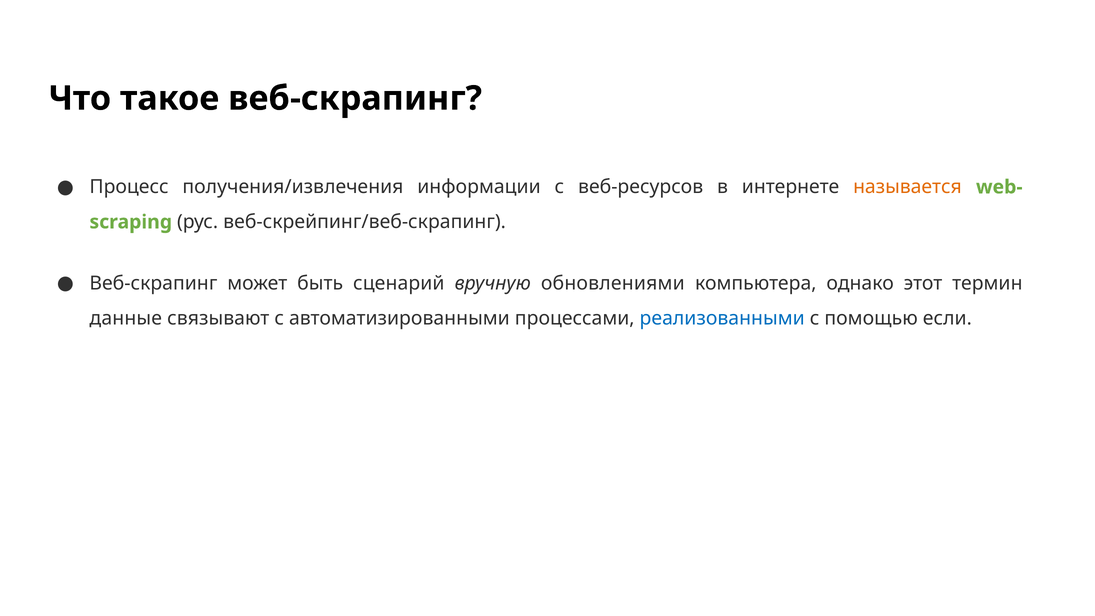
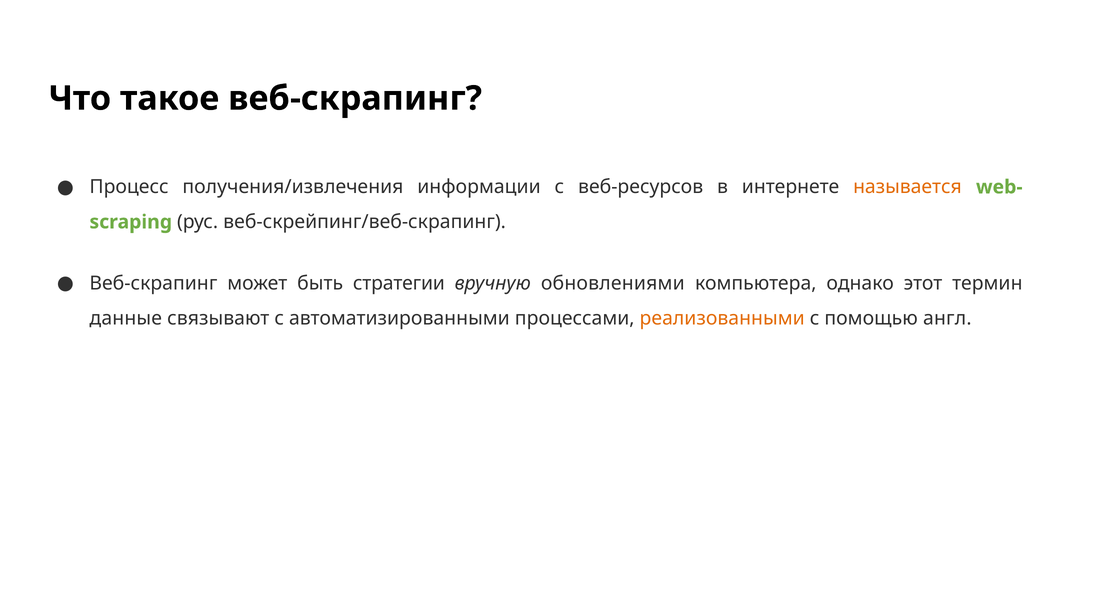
сценарий: сценарий -> стратегии (399, 283)
реализованными colour: blue -> orange (722, 318)
если: если -> англ (947, 318)
